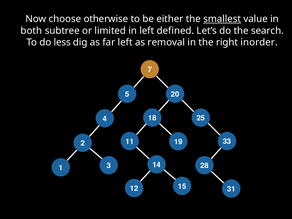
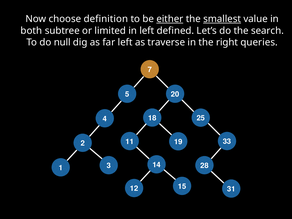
otherwise: otherwise -> definition (106, 19)
either underline: none -> present (170, 19)
less: less -> null (62, 42)
removal: removal -> traverse (166, 42)
inorder: inorder -> queries (259, 42)
